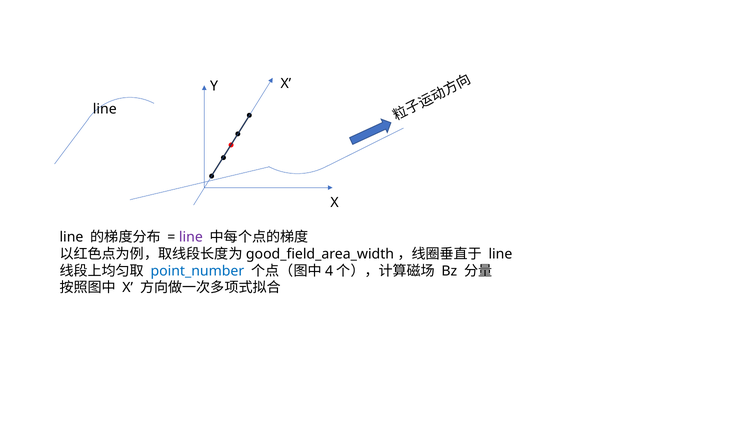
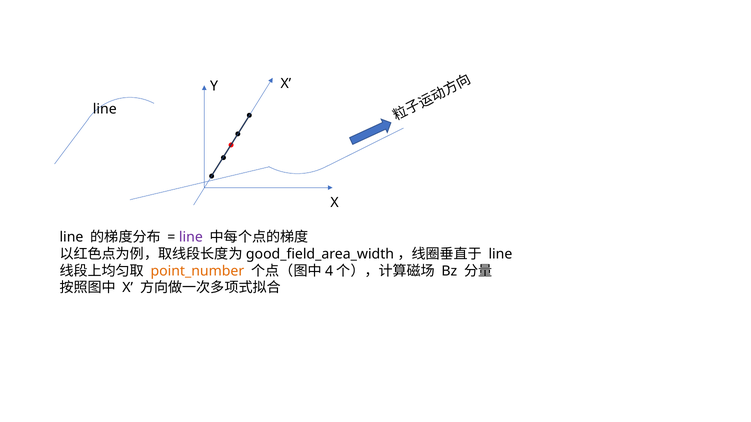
point_number colour: blue -> orange (197, 271)
